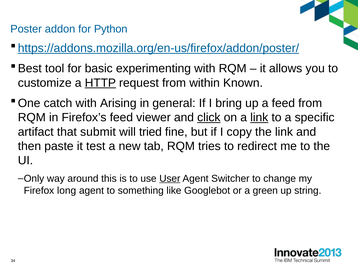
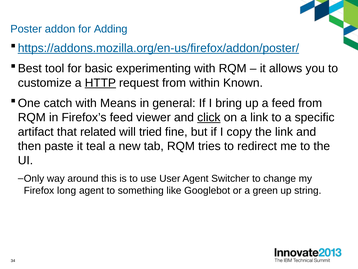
Python: Python -> Adding (111, 29)
Arising: Arising -> Means (118, 103)
link underline: present -> none (259, 117)
submit: submit -> related (98, 132)
test: test -> teal (96, 146)
User underline: present -> none (170, 178)
